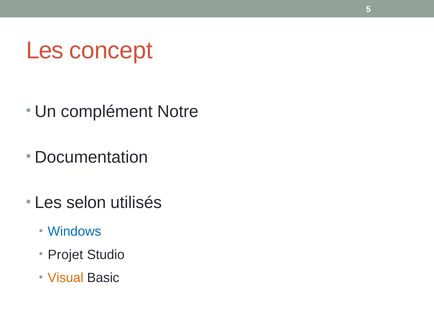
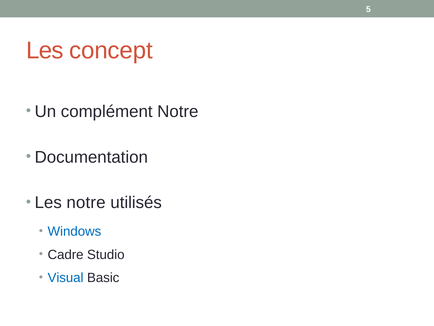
Les selon: selon -> notre (86, 202)
Projet: Projet -> Cadre (66, 254)
Visual colour: orange -> blue (66, 277)
